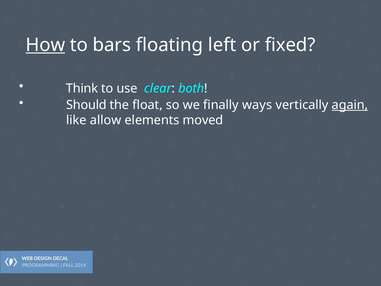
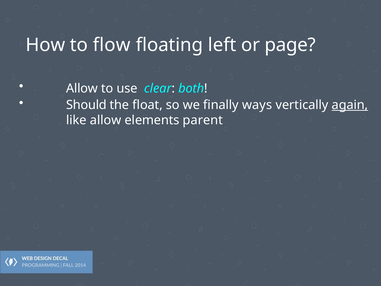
How underline: present -> none (45, 45)
bars: bars -> flow (112, 45)
fixed: fixed -> page (290, 45)
Think: Think -> Allow (82, 88)
moved: moved -> parent (203, 120)
